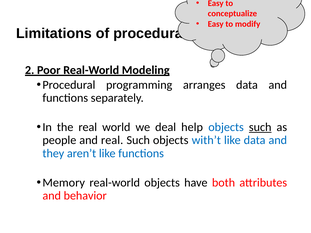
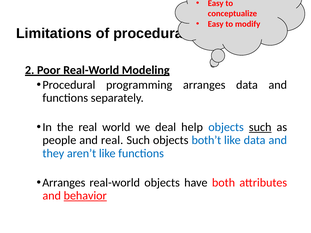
with’t: with’t -> both’t (206, 140)
Memory: Memory -> Arranges (64, 183)
behavior underline: none -> present (85, 196)
